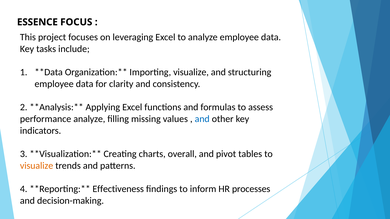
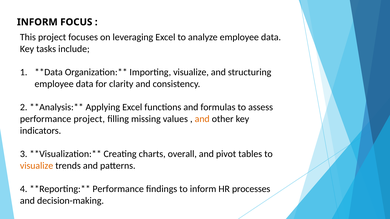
ESSENCE: ESSENCE -> INFORM (37, 22)
performance analyze: analyze -> project (89, 119)
and colour: blue -> orange (202, 119)
Effectiveness: Effectiveness -> Performance (118, 189)
